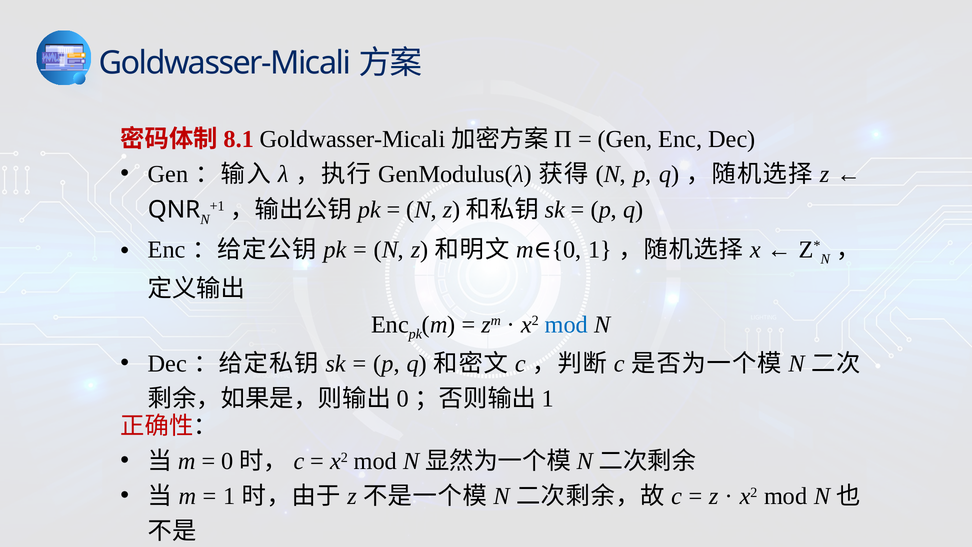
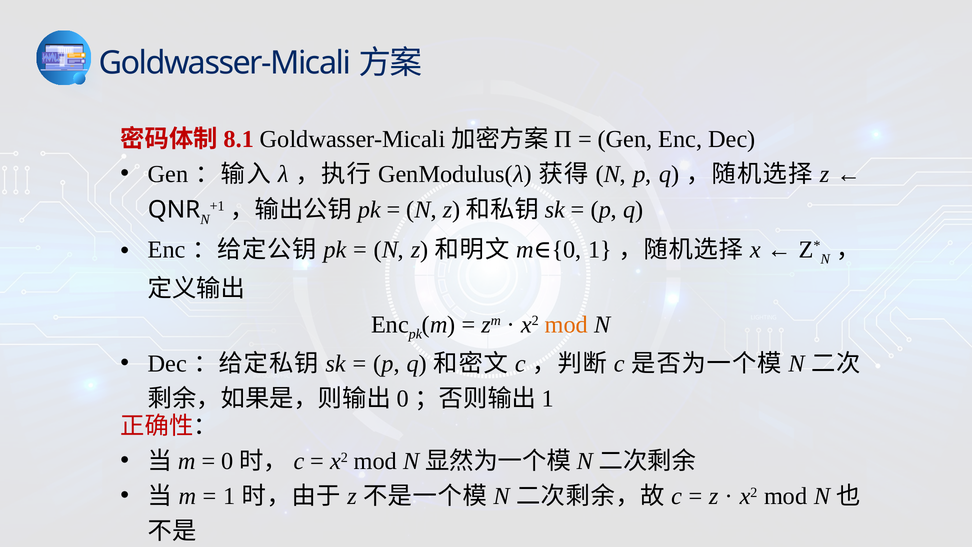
mod colour: blue -> orange (566, 324)
